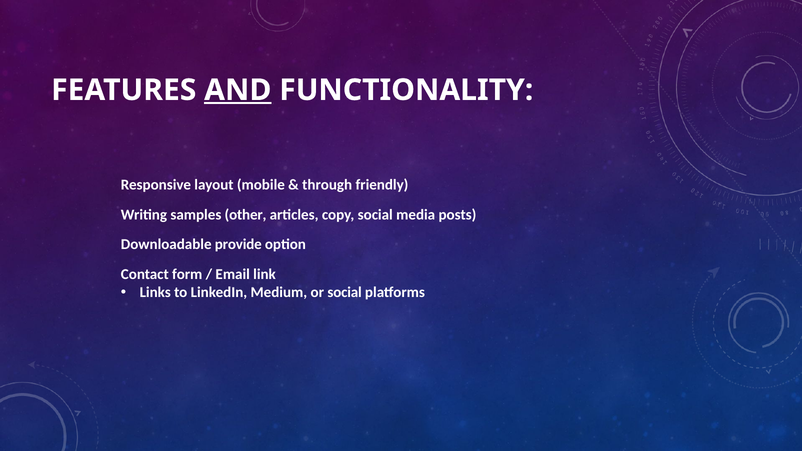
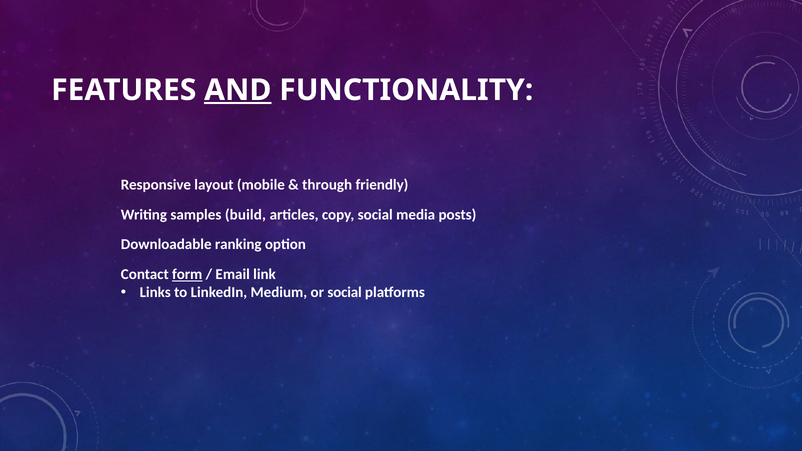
other: other -> build (245, 215)
provide: provide -> ranking (238, 245)
form underline: none -> present (187, 274)
